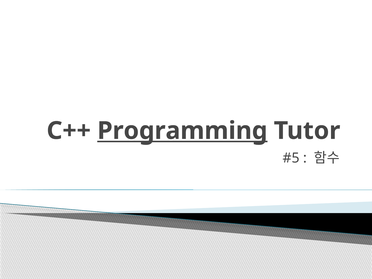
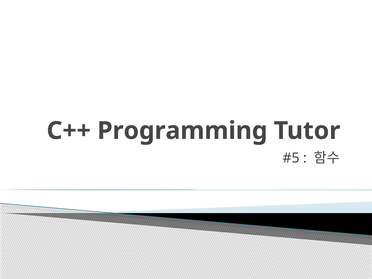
Programming underline: present -> none (182, 131)
